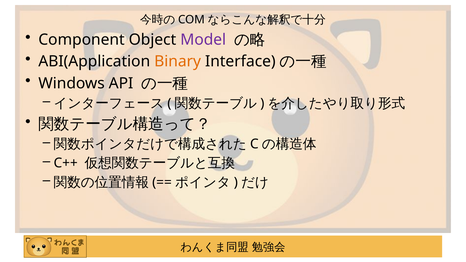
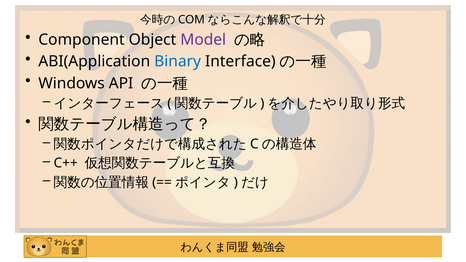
Binary colour: orange -> blue (178, 62)
